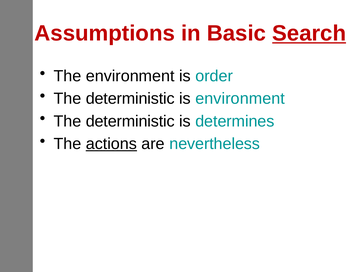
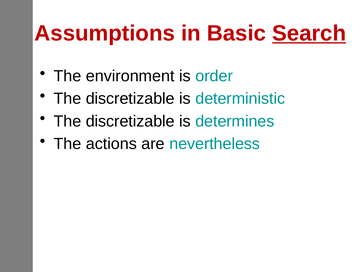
deterministic: deterministic -> discretizable (130, 99)
is environment: environment -> deterministic (240, 99)
deterministic: deterministic -> discretizable (130, 121)
actions underline: present -> none (111, 144)
